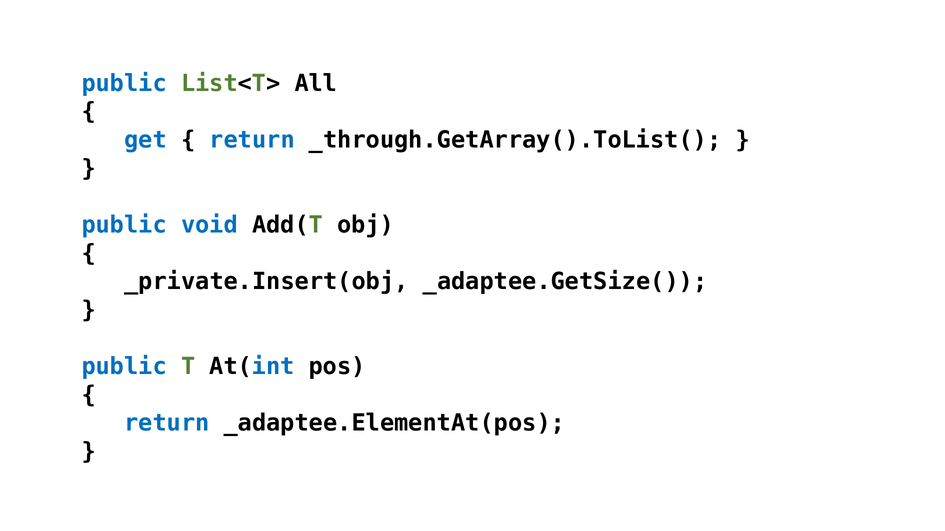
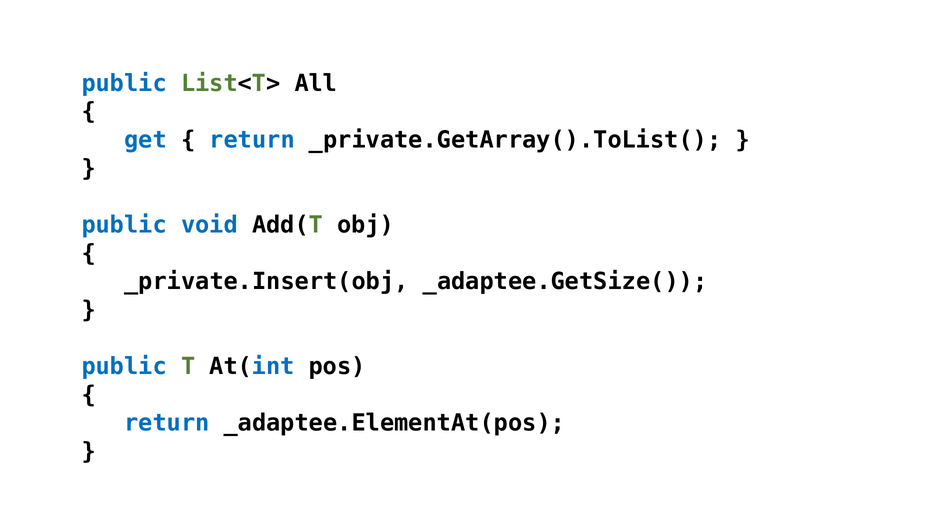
_through.GetArray().ToList(: _through.GetArray().ToList( -> _private.GetArray().ToList( (515, 140)
